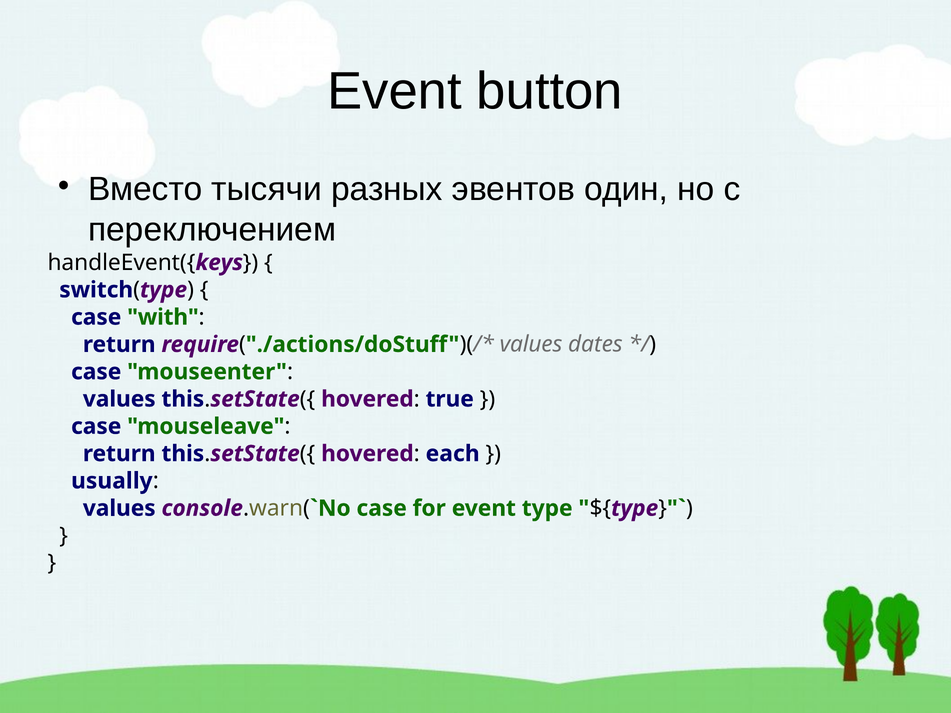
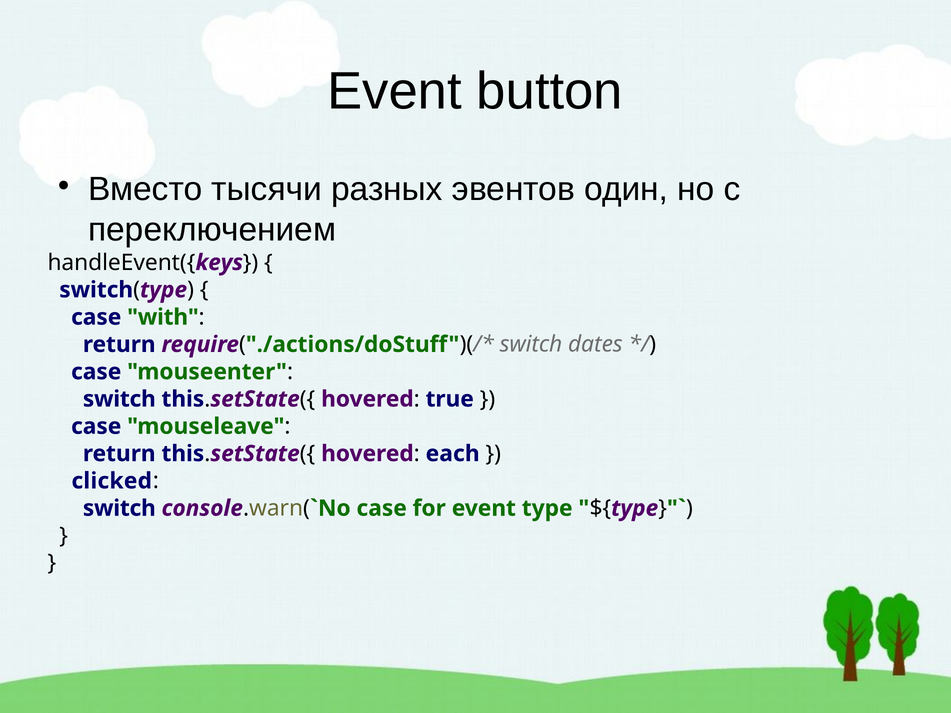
values: values -> switch (531, 345)
values: values -> switch (119, 399)
usually: usually -> clicked (112, 481)
values: values -> switch (119, 508)
